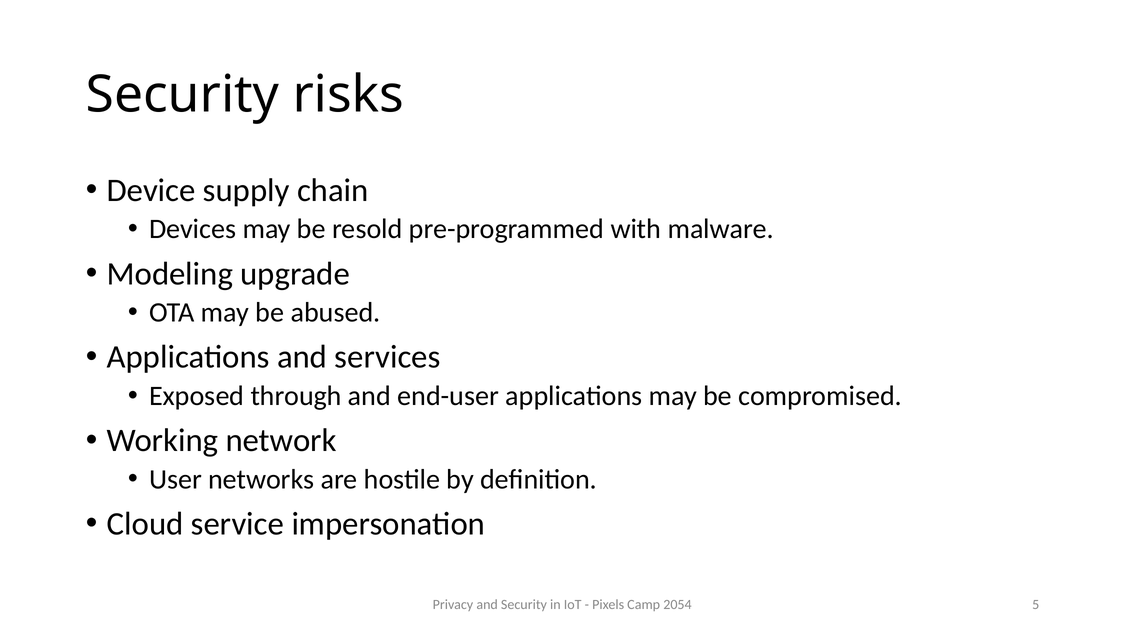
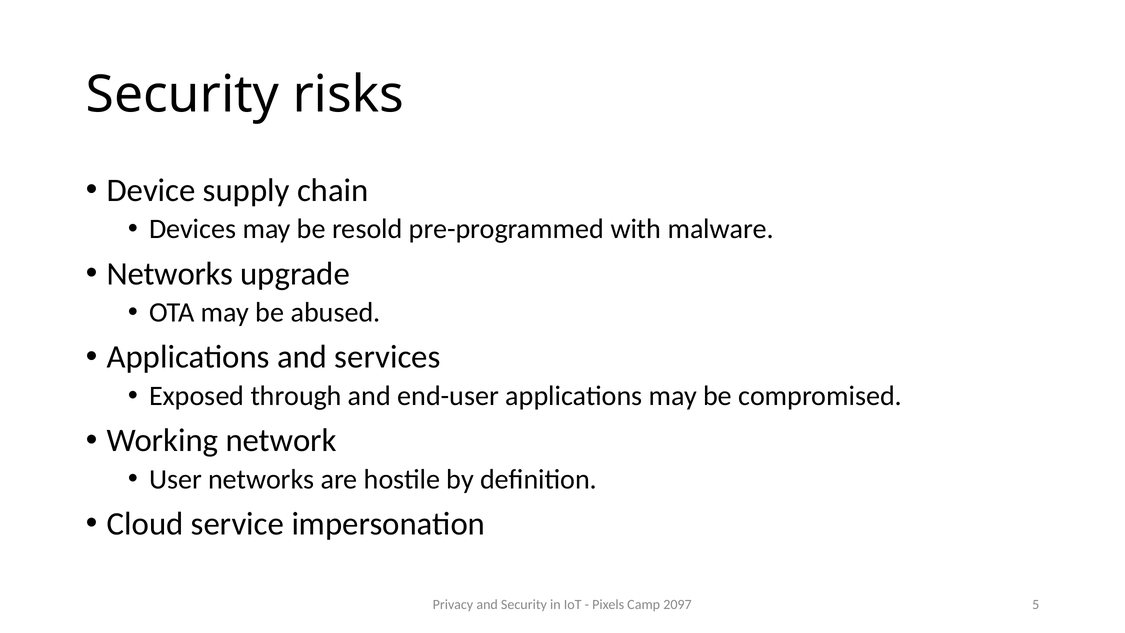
Modeling: Modeling -> Networks (170, 274)
2054: 2054 -> 2097 (677, 604)
